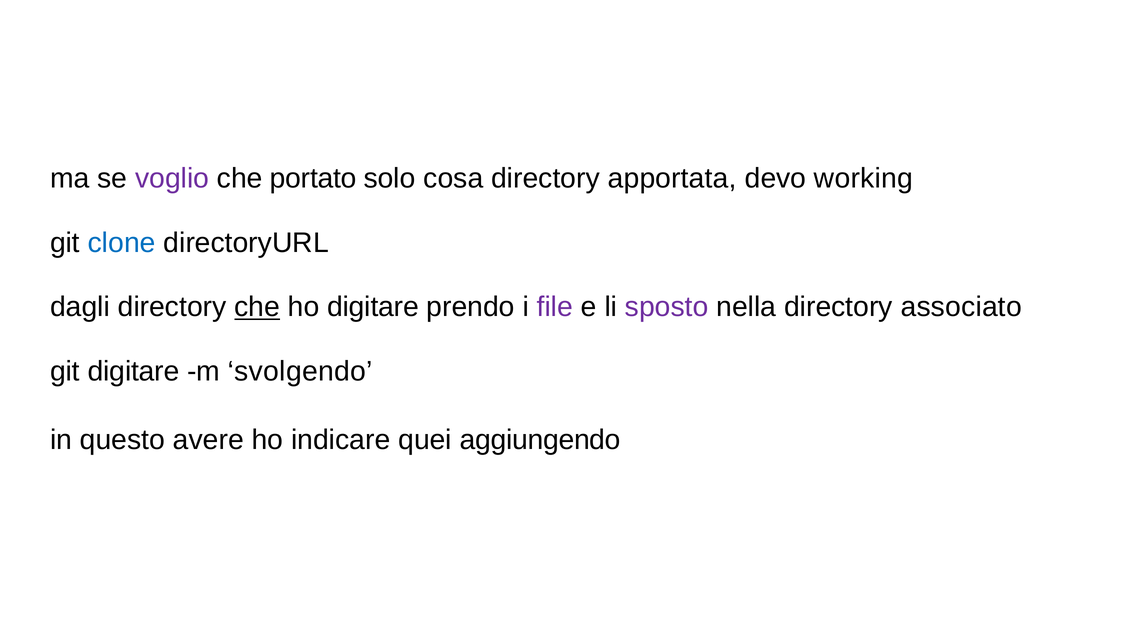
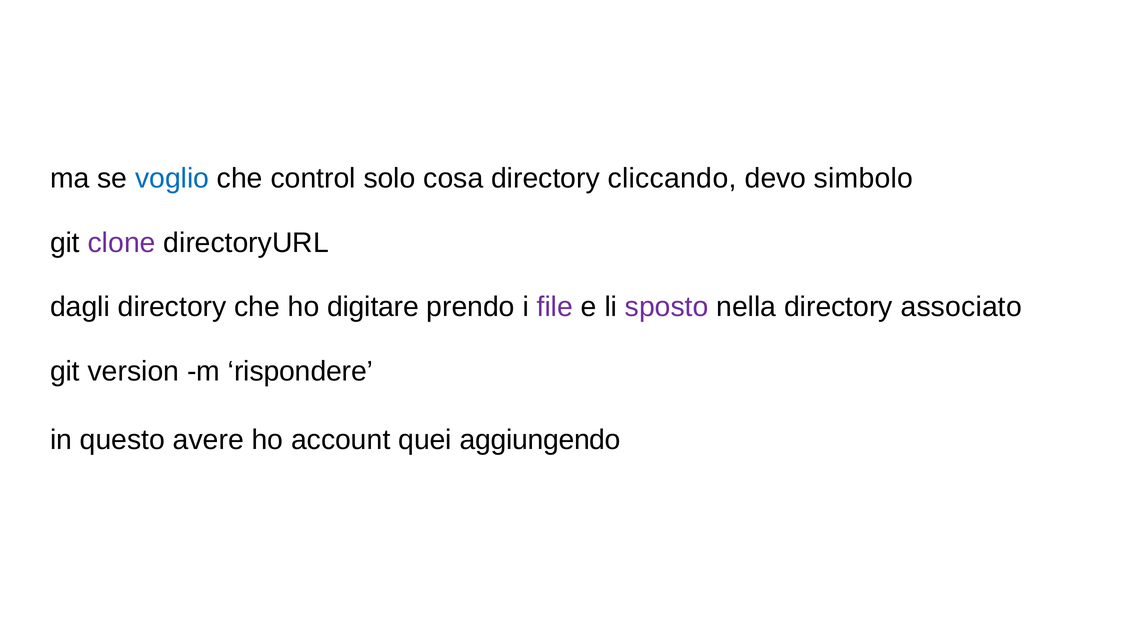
voglio colour: purple -> blue (172, 178)
portato: portato -> control (313, 178)
apportata: apportata -> cliccando (672, 178)
working: working -> simbolo (864, 178)
clone colour: blue -> purple (122, 243)
che underline: present -> none (257, 307)
git digitare: digitare -> version (133, 372)
svolgendo: svolgendo -> rispondere (300, 372)
indicare: indicare -> account (341, 440)
